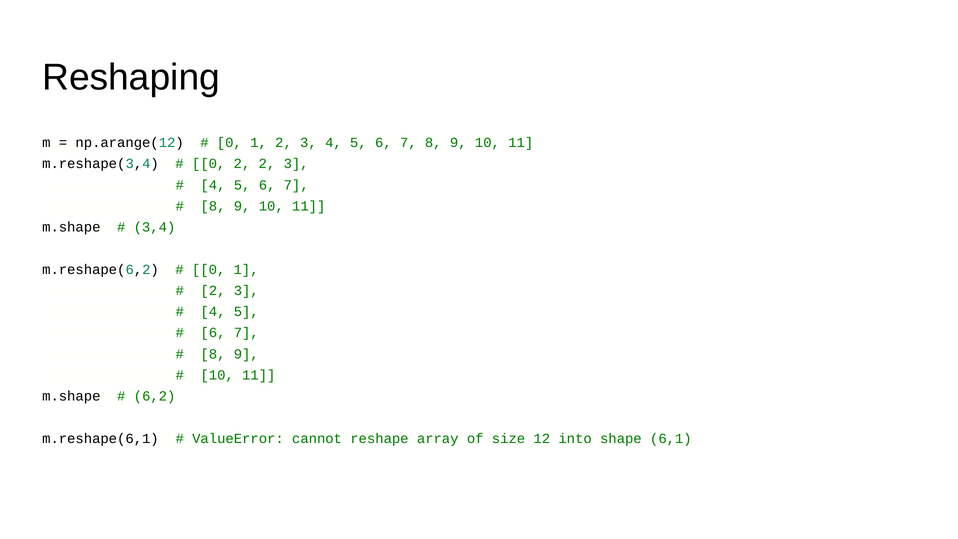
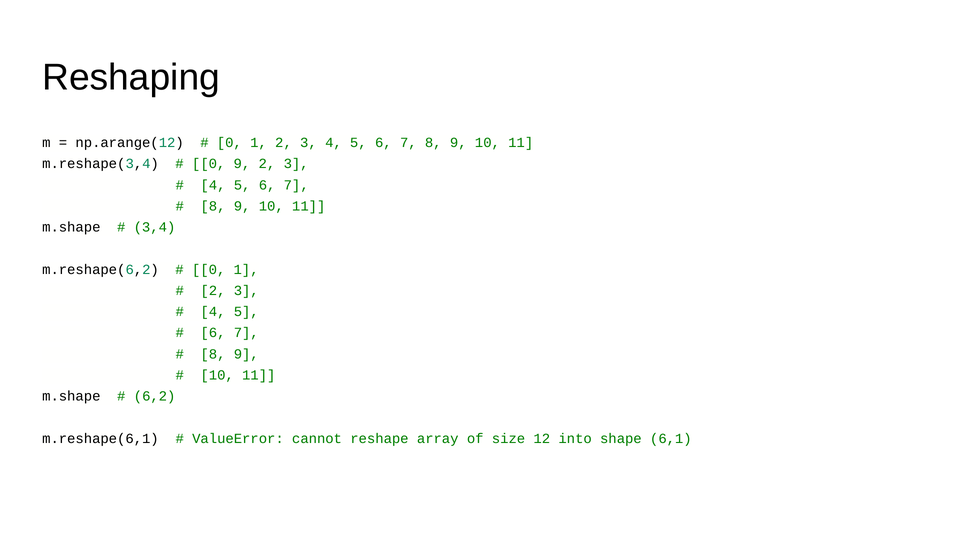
0 2: 2 -> 9 (242, 164)
